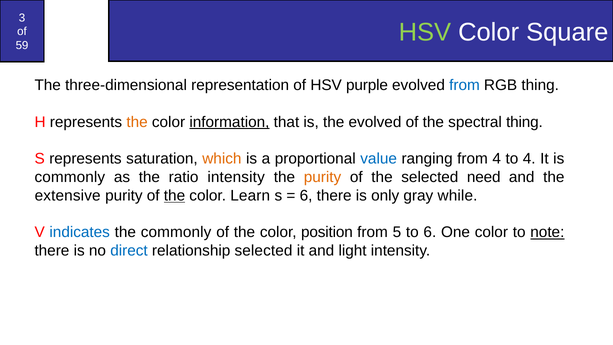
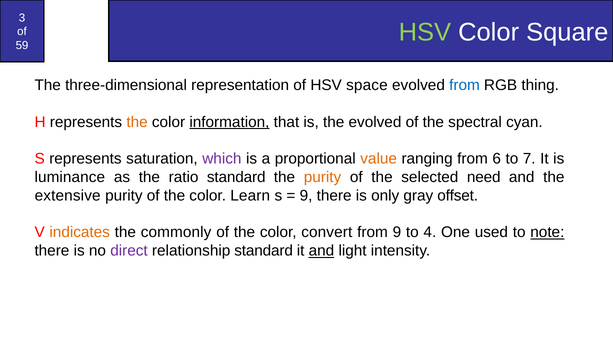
purple: purple -> space (367, 85)
spectral thing: thing -> cyan (524, 122)
which colour: orange -> purple (222, 159)
value colour: blue -> orange (379, 159)
from 4: 4 -> 6 (497, 159)
to 4: 4 -> 7 (529, 159)
commonly: commonly -> luminance (70, 177)
ratio intensity: intensity -> standard (236, 177)
the underline: present -> none (175, 196)
6: 6 -> 9 (306, 196)
while: while -> offset (458, 196)
indicates colour: blue -> orange (80, 232)
position: position -> convert (327, 232)
from 5: 5 -> 9 (397, 232)
to 6: 6 -> 4 (430, 232)
One color: color -> used (491, 232)
direct colour: blue -> purple (129, 251)
relationship selected: selected -> standard (264, 251)
and underline: none -> present (321, 251)
